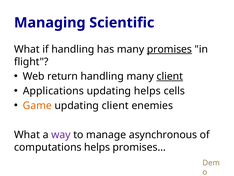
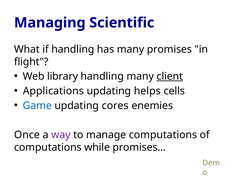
promises underline: present -> none (169, 49)
return: return -> library (63, 76)
Game colour: orange -> blue (37, 105)
updating client: client -> cores (115, 105)
What: What -> Once (27, 134)
manage asynchronous: asynchronous -> computations (163, 134)
computations helps: helps -> while (97, 147)
